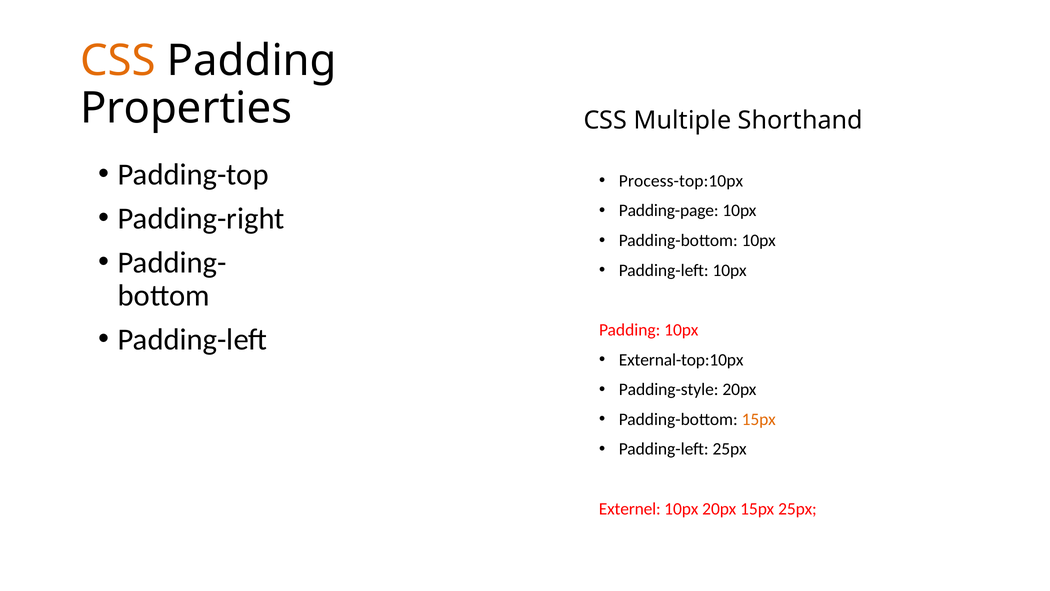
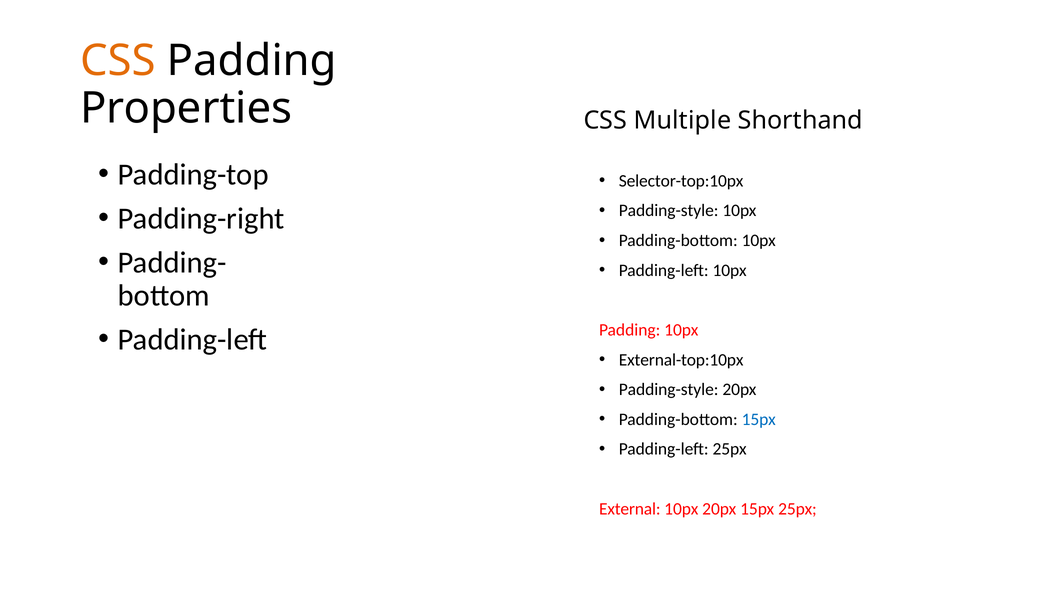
Process-top:10px: Process-top:10px -> Selector-top:10px (681, 181)
Padding-page: Padding-page -> Padding-style (669, 211)
15px colour: orange -> blue (759, 419)
Externel: Externel -> External (630, 509)
